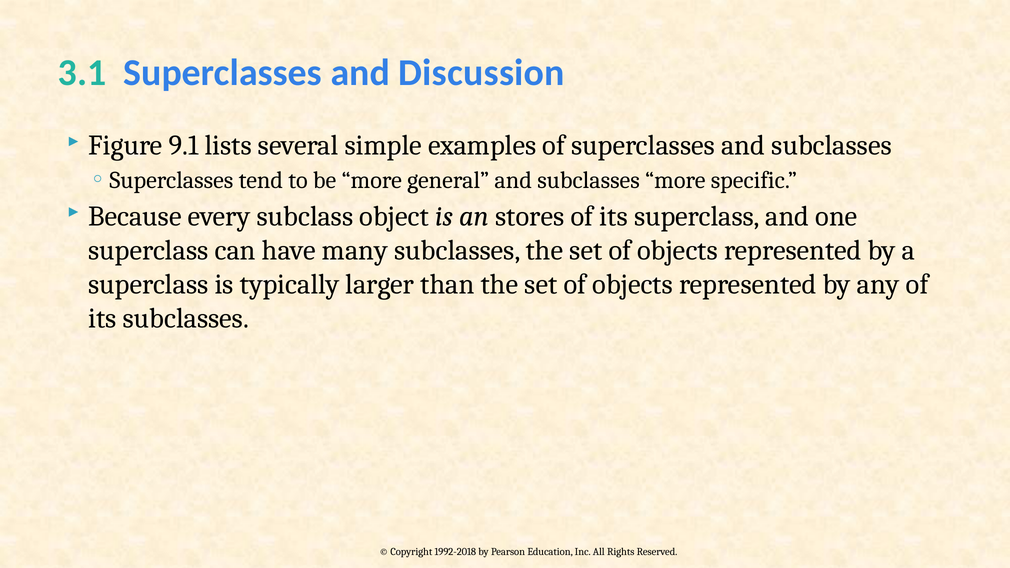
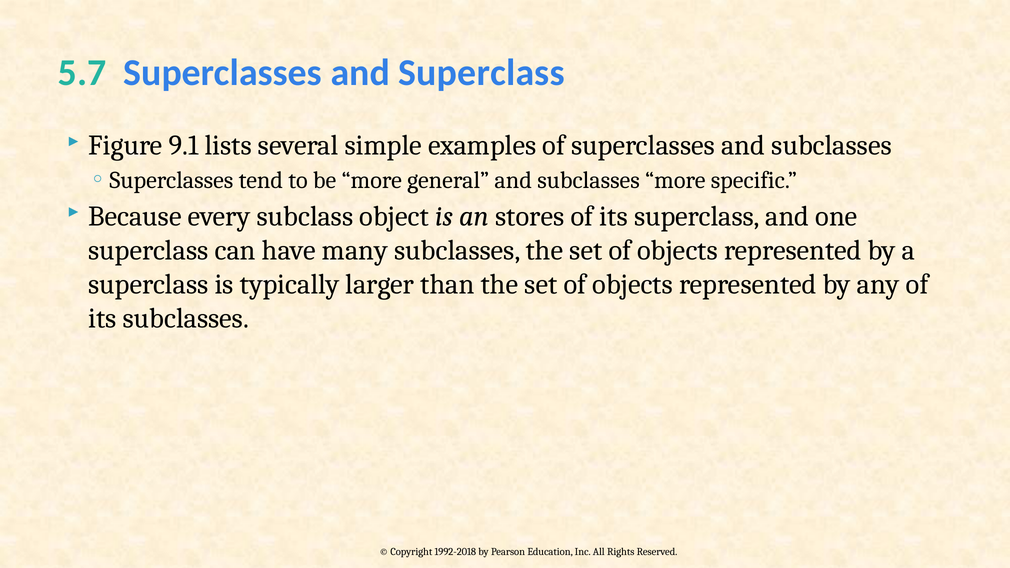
3.1: 3.1 -> 5.7 (82, 73)
and Discussion: Discussion -> Superclass (482, 73)
